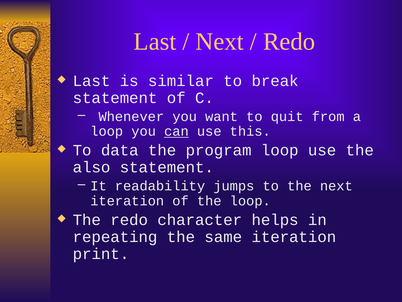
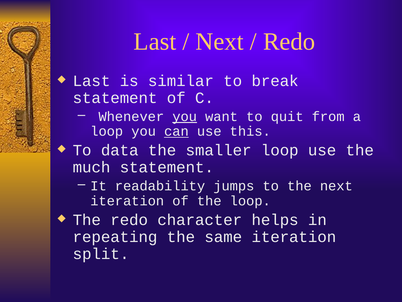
you underline: none -> present (185, 116)
program: program -> smaller (219, 150)
also: also -> much (92, 167)
print: print -> split (101, 253)
